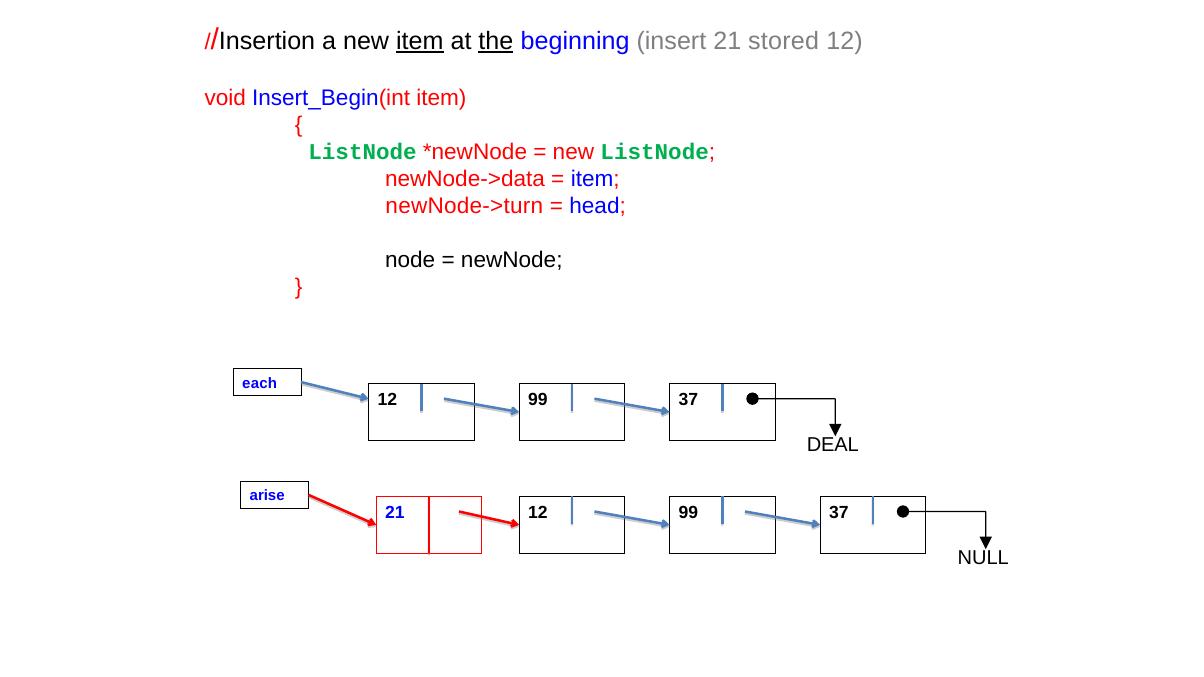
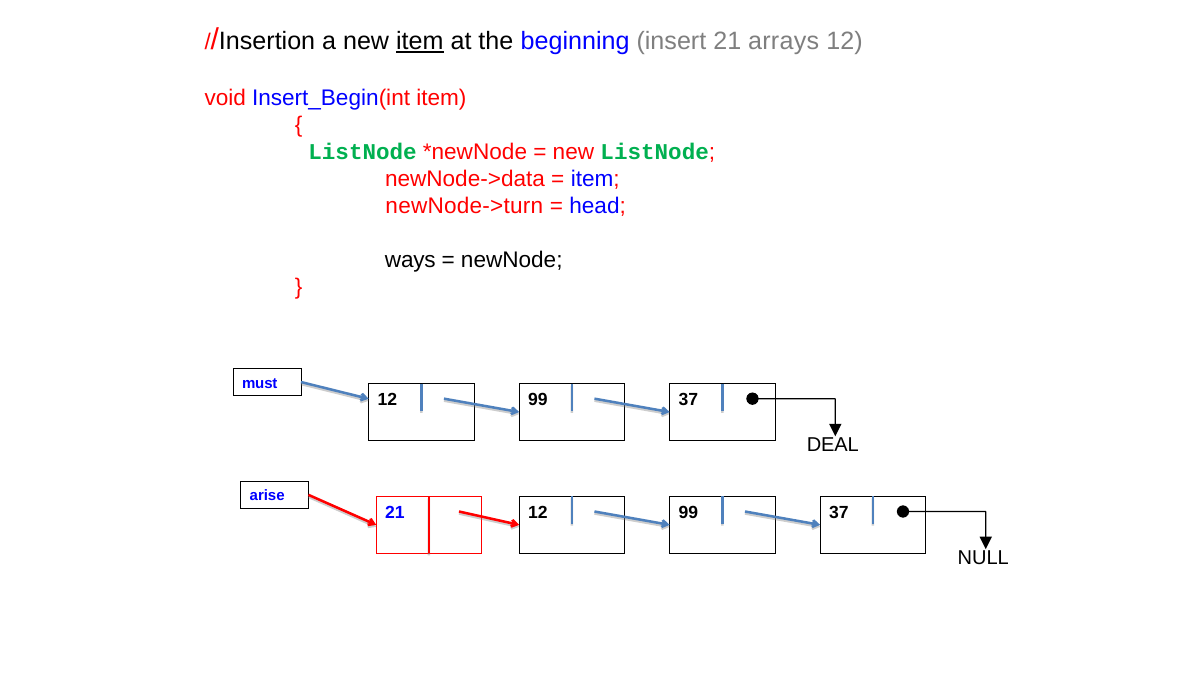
the underline: present -> none (496, 41)
stored: stored -> arrays (784, 41)
node: node -> ways (410, 260)
each: each -> must (260, 383)
